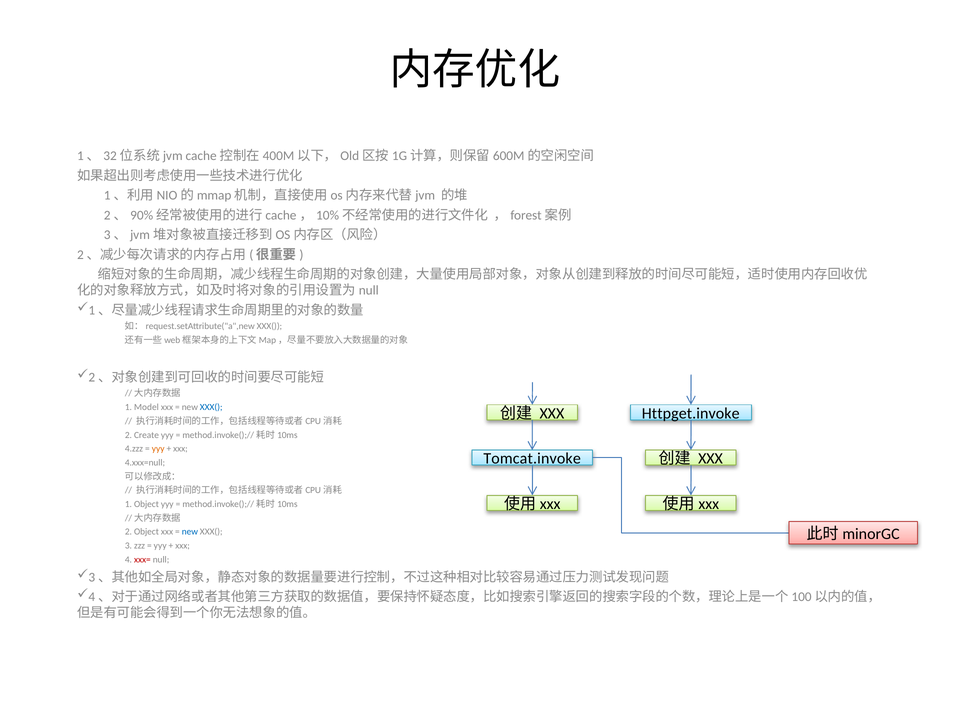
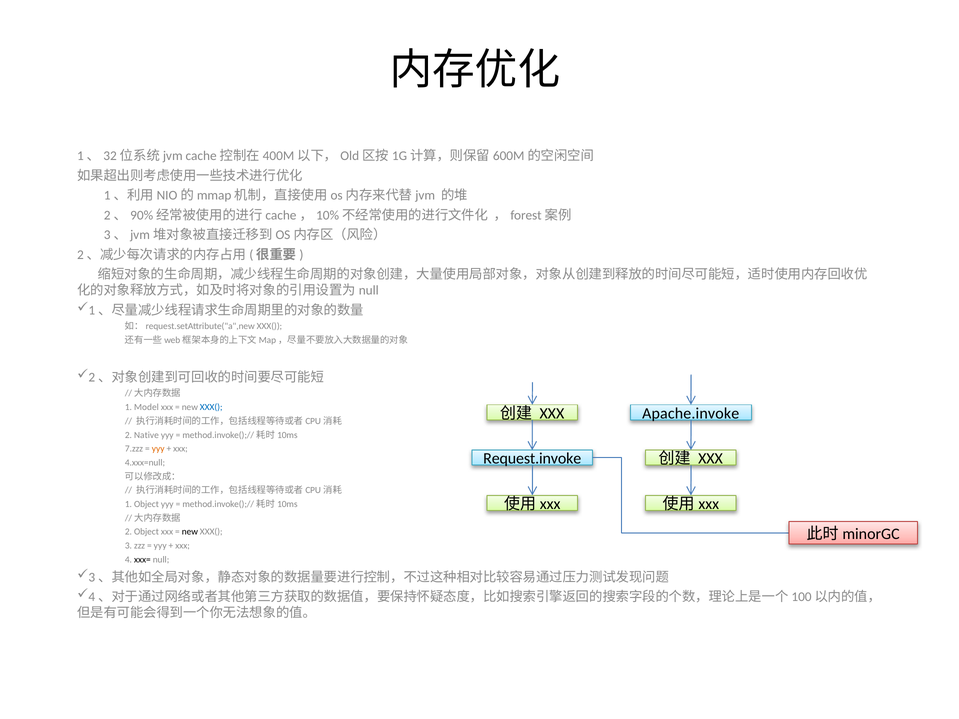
Httpget.invoke: Httpget.invoke -> Apache.invoke (691, 414)
Create: Create -> Native (146, 435)
4.zzz: 4.zzz -> 7.zzz (134, 449)
Tomcat.invoke: Tomcat.invoke -> Request.invoke (532, 459)
new colour: blue -> black (190, 532)
xxx= colour: red -> black (142, 560)
